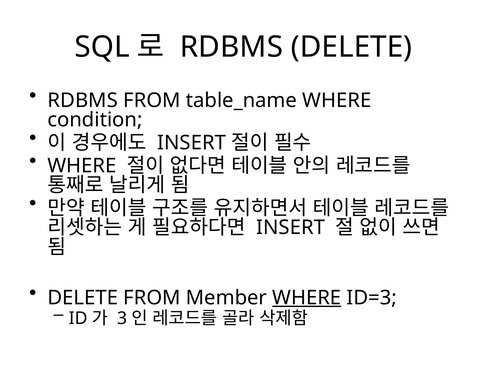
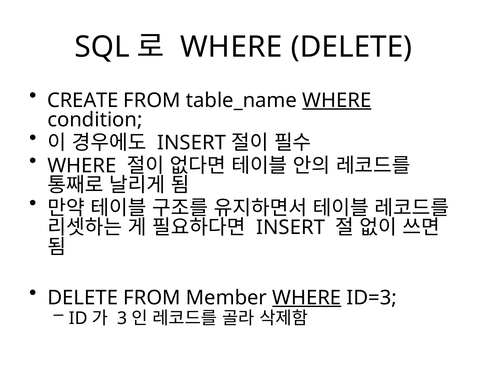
RDBMS: RDBMS -> WHERE (231, 47)
RDBMS: RDBMS -> CREATE (83, 100)
WHERE underline: none -> present (337, 100)
